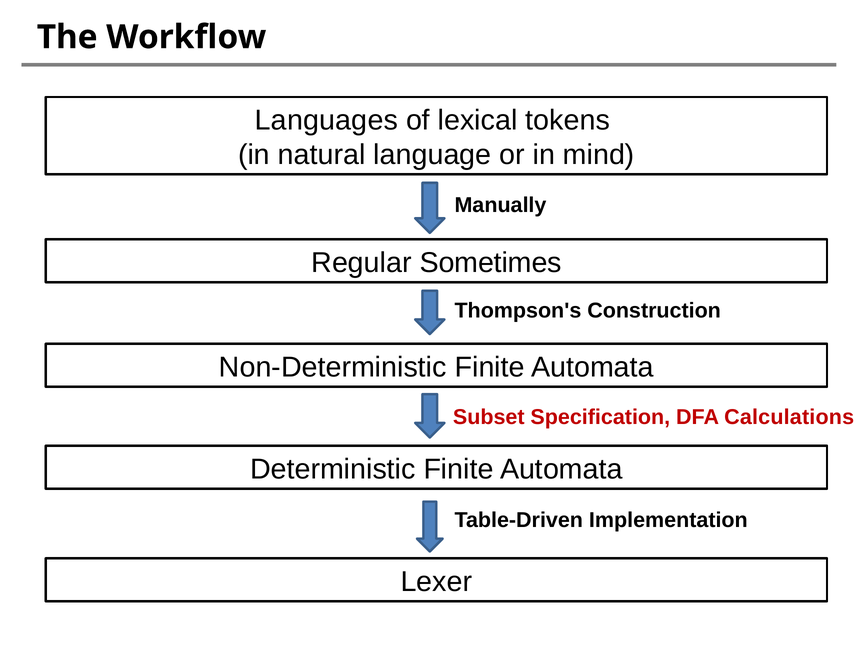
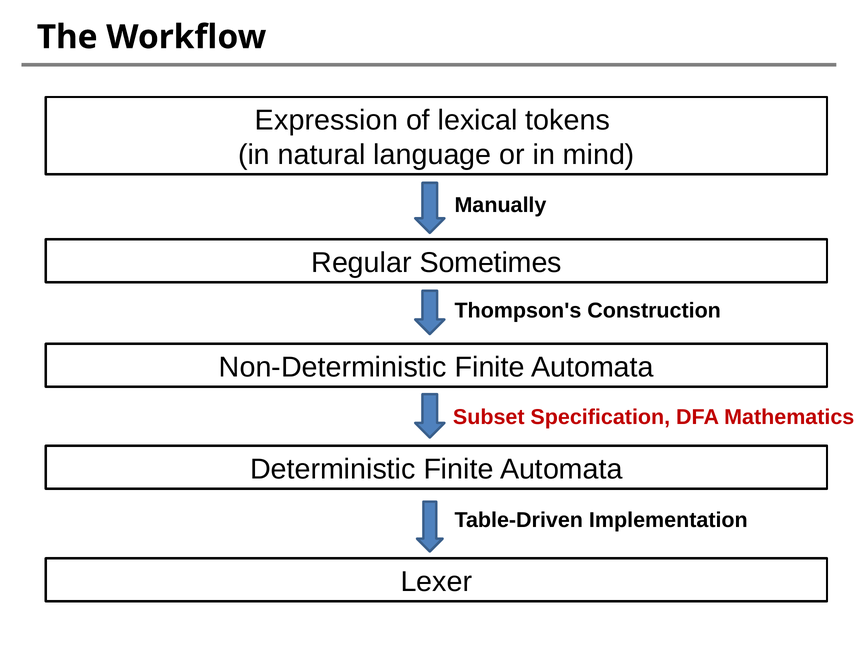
Languages: Languages -> Expression (326, 120)
Calculations: Calculations -> Mathematics (789, 417)
